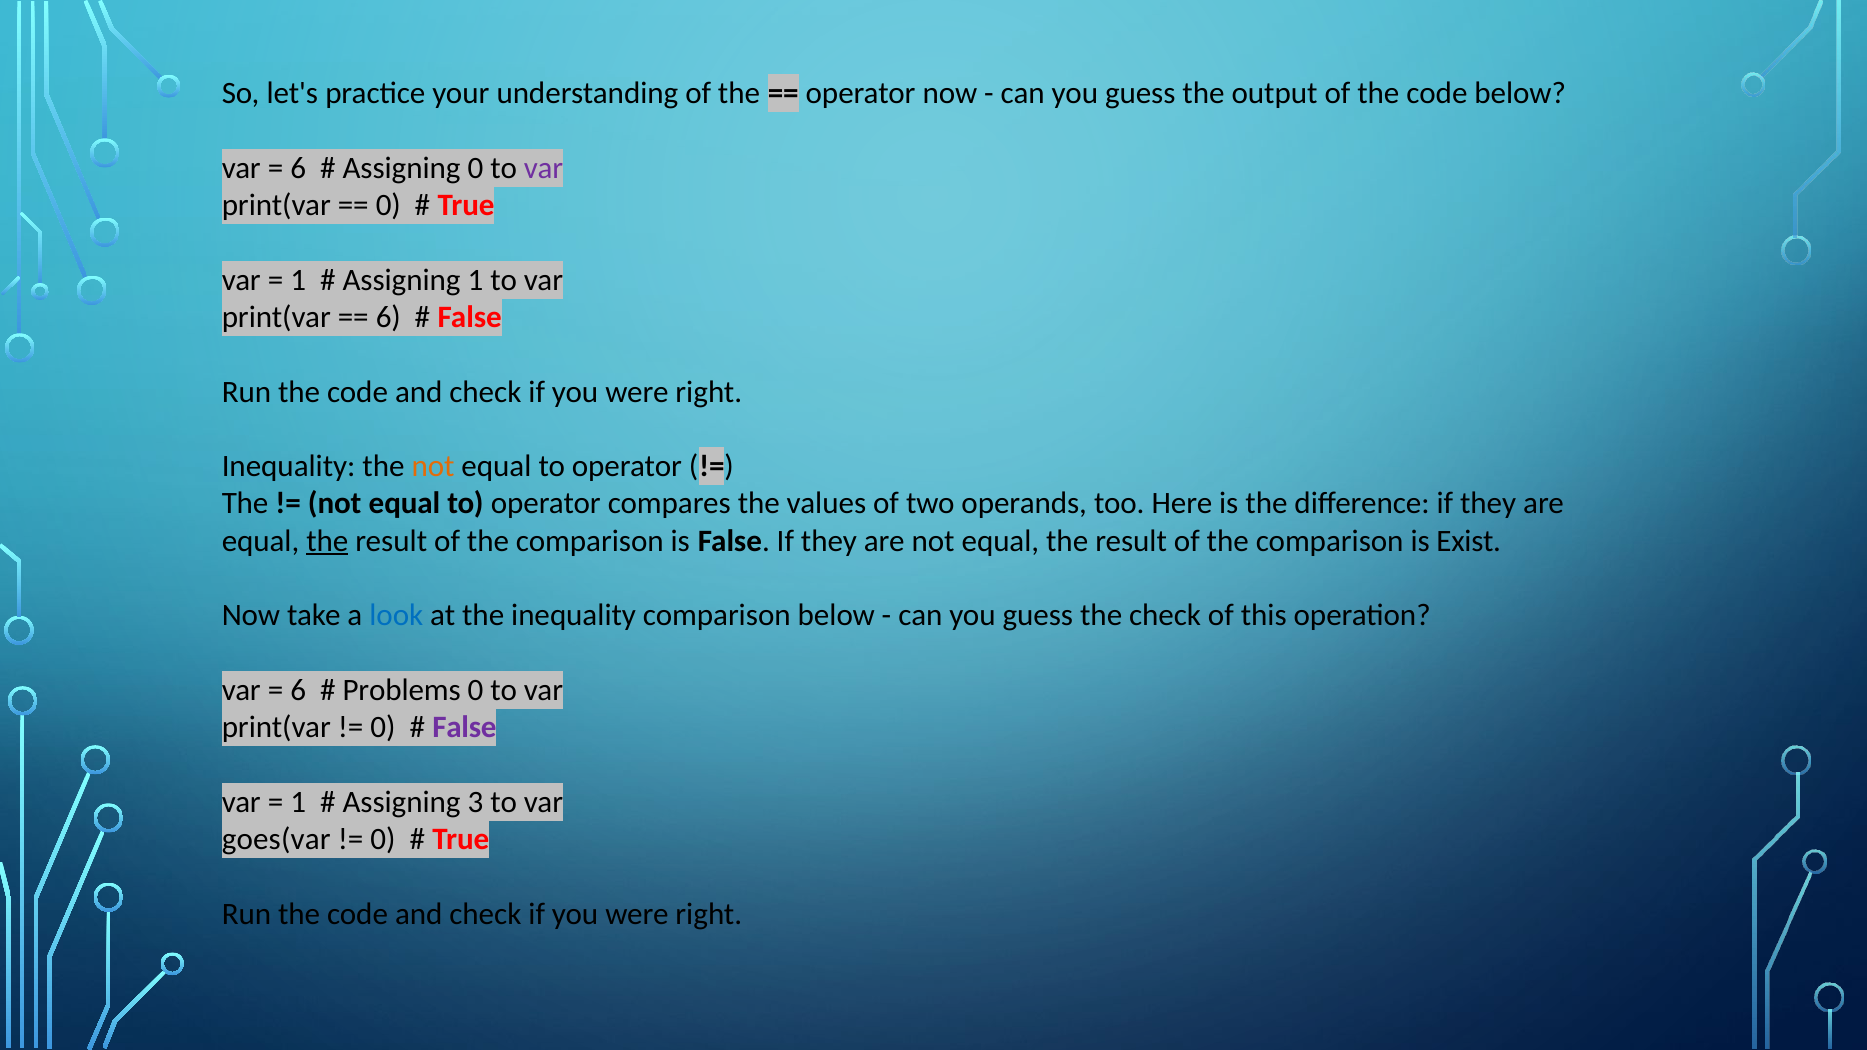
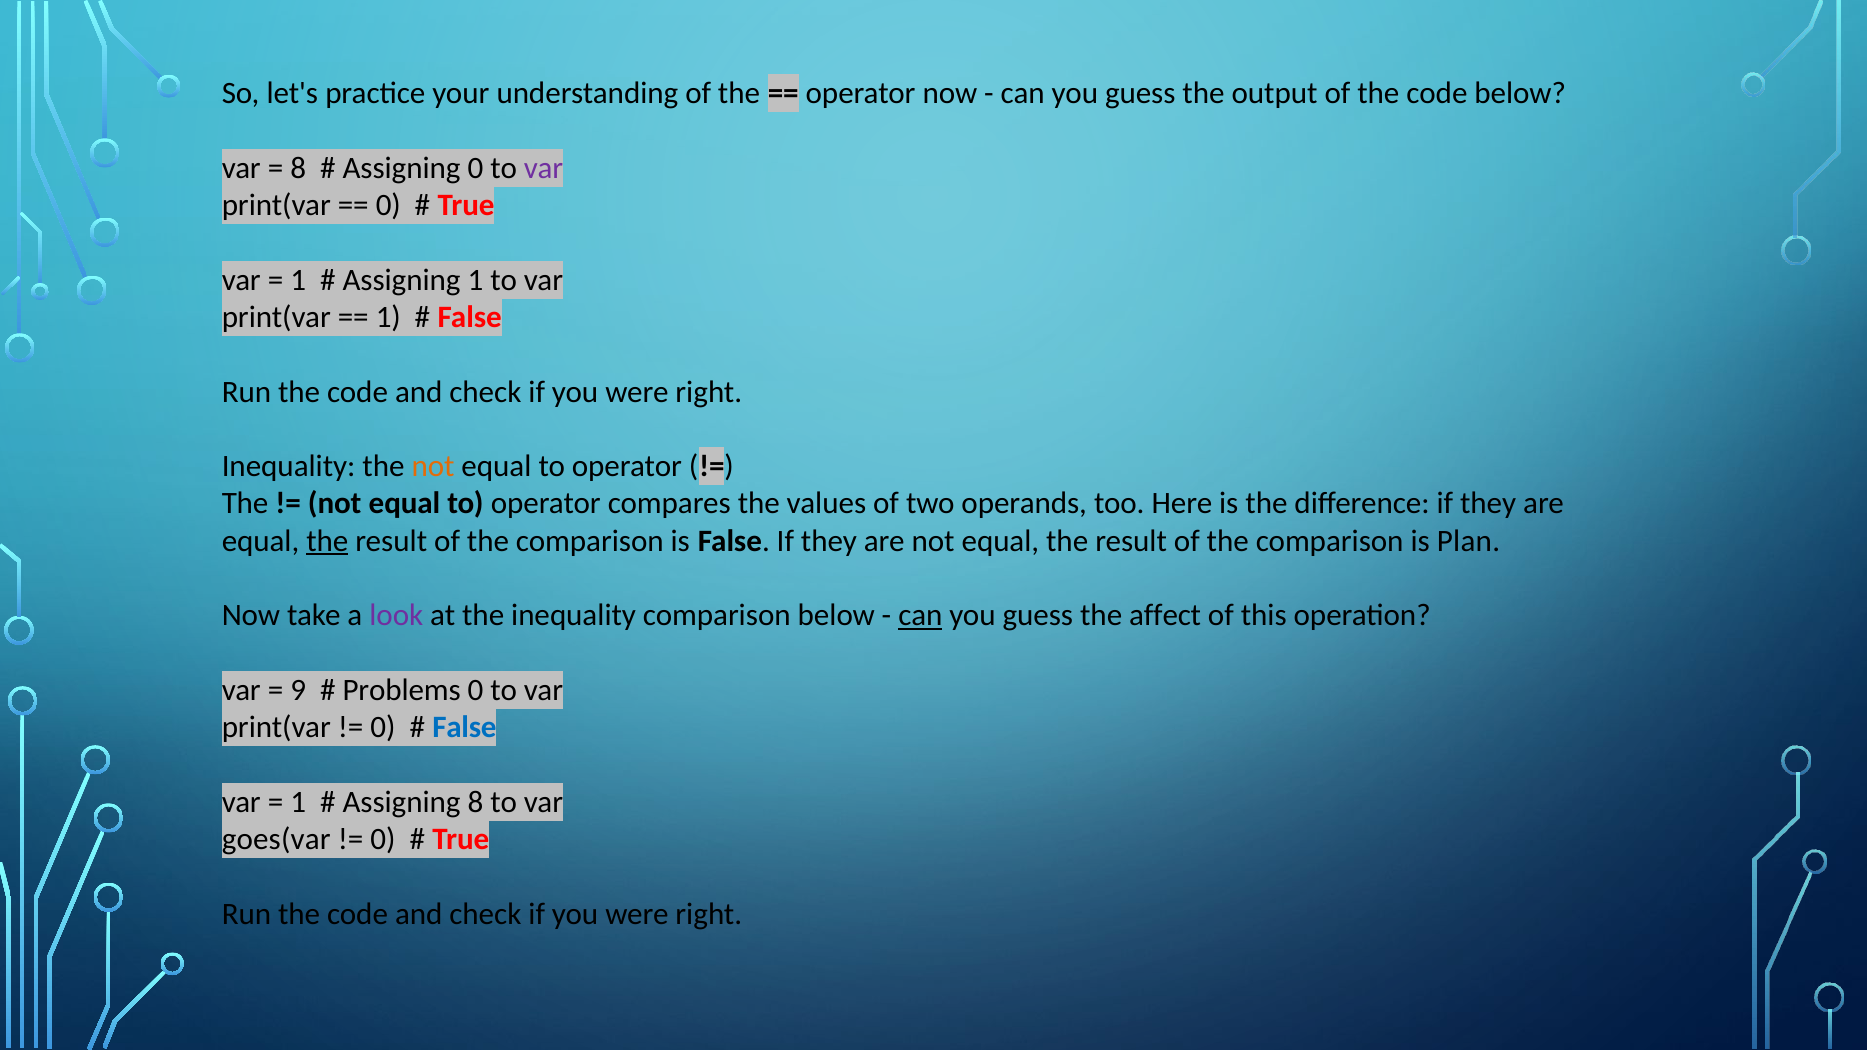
6: 6 -> 8 (298, 168)
6: 6 -> 1 (388, 317)
Exist: Exist -> Plan (1468, 541)
look colour: blue -> purple (396, 616)
can underline: none -> present (920, 616)
the check: check -> affect (1165, 616)
6: 6 -> 9 (298, 690)
False colour: purple -> blue (464, 728)
Assigning 3: 3 -> 8 (476, 802)
